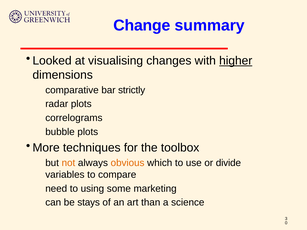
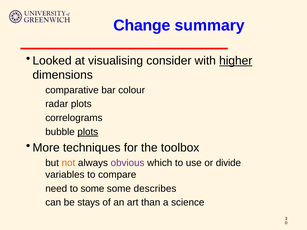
changes: changes -> consider (169, 61)
strictly: strictly -> colour (132, 90)
plots underline: none -> present (88, 132)
obvious colour: orange -> purple (128, 163)
to using: using -> some (92, 189)
marketing: marketing -> describes (155, 189)
